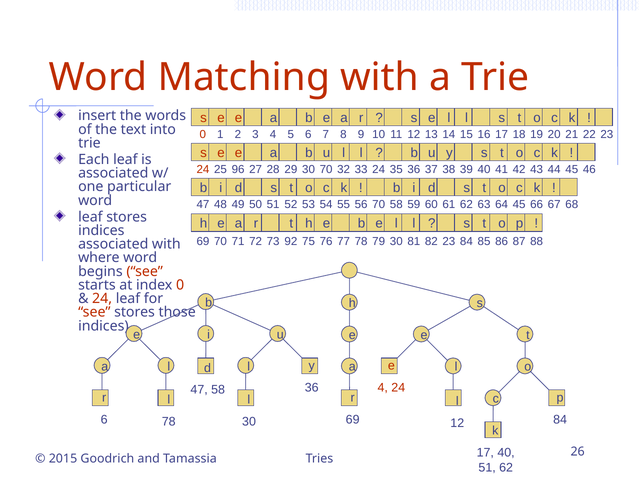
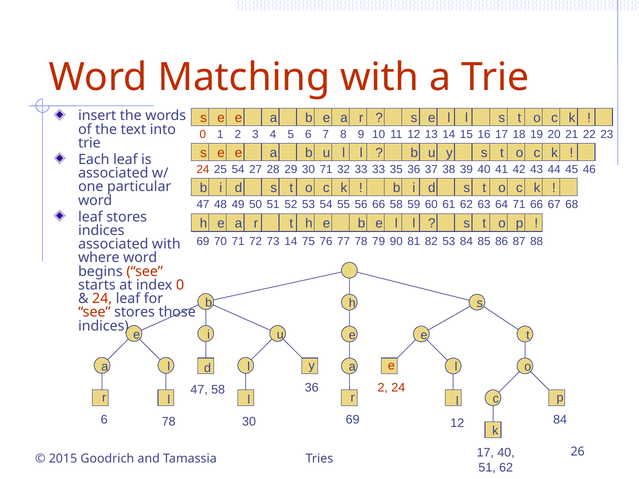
25 96: 96 -> 54 (238, 169)
30 70: 70 -> 71 (326, 169)
33 24: 24 -> 33 (379, 169)
56 70: 70 -> 66 (379, 204)
64 45: 45 -> 71 (519, 204)
73 92: 92 -> 14 (291, 242)
79 30: 30 -> 90 (396, 242)
82 23: 23 -> 53 (449, 242)
4: 4 -> 2 (383, 388)
